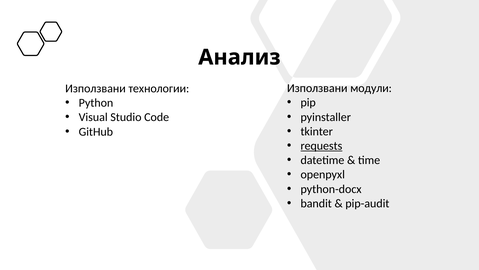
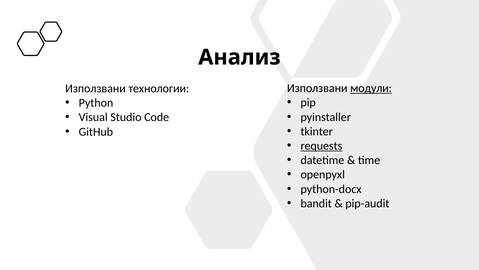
модули underline: none -> present (371, 88)
